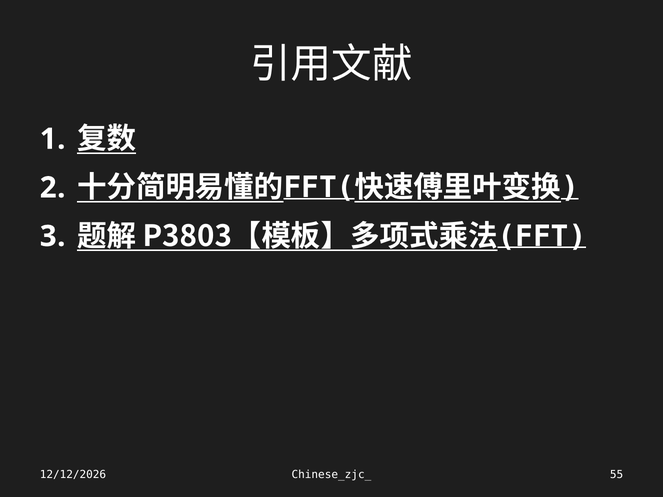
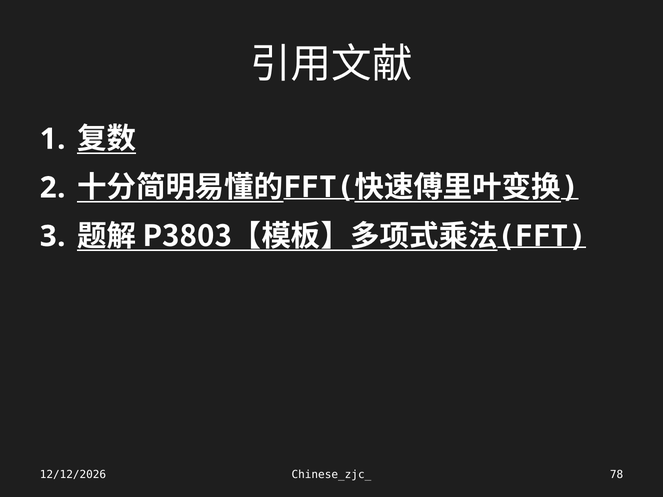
55: 55 -> 78 (617, 475)
